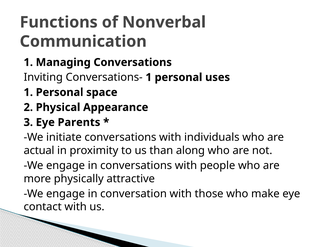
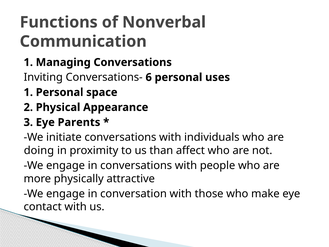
Conversations- 1: 1 -> 6 (149, 77)
actual: actual -> doing (39, 150)
along: along -> affect (190, 150)
